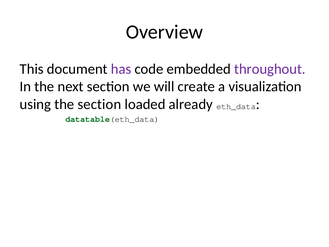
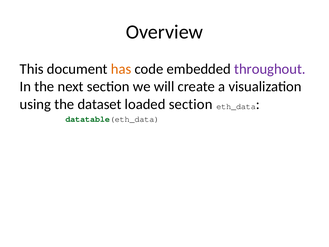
has colour: purple -> orange (121, 69)
the section: section -> dataset (100, 104)
loaded already: already -> section (191, 104)
